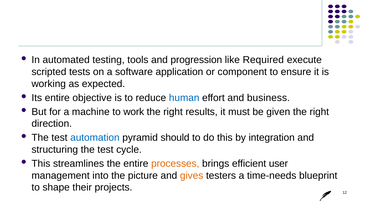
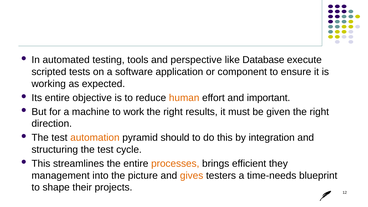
progression: progression -> perspective (196, 60)
Required: Required -> Database (263, 60)
human colour: blue -> orange (184, 98)
business: business -> important (269, 98)
automation colour: blue -> orange (95, 138)
user: user -> they (278, 164)
